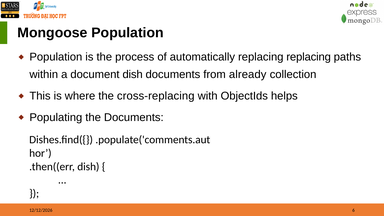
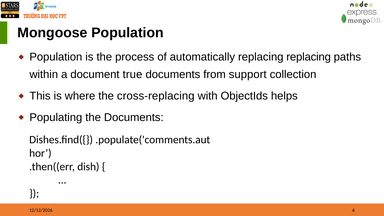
document dish: dish -> true (132, 74)
already: already -> support (248, 74)
